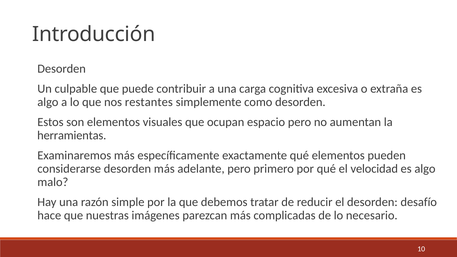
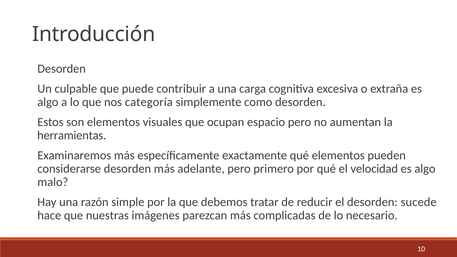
restantes: restantes -> categoría (149, 102)
desafío: desafío -> sucede (419, 202)
